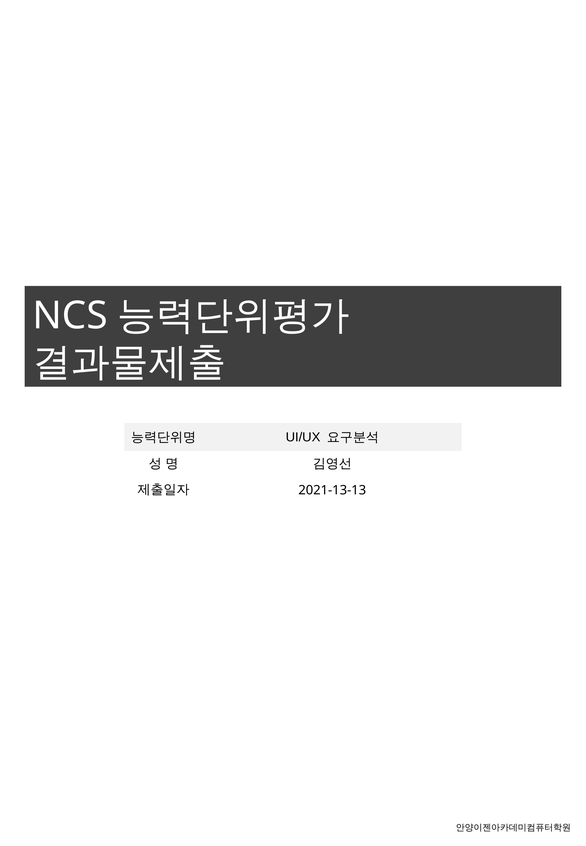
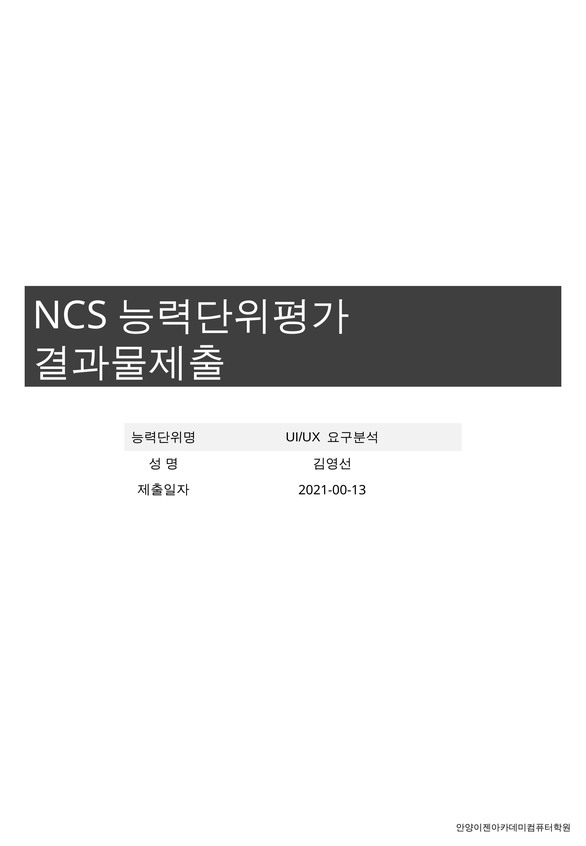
2021-13-13: 2021-13-13 -> 2021-00-13 (332, 490)
